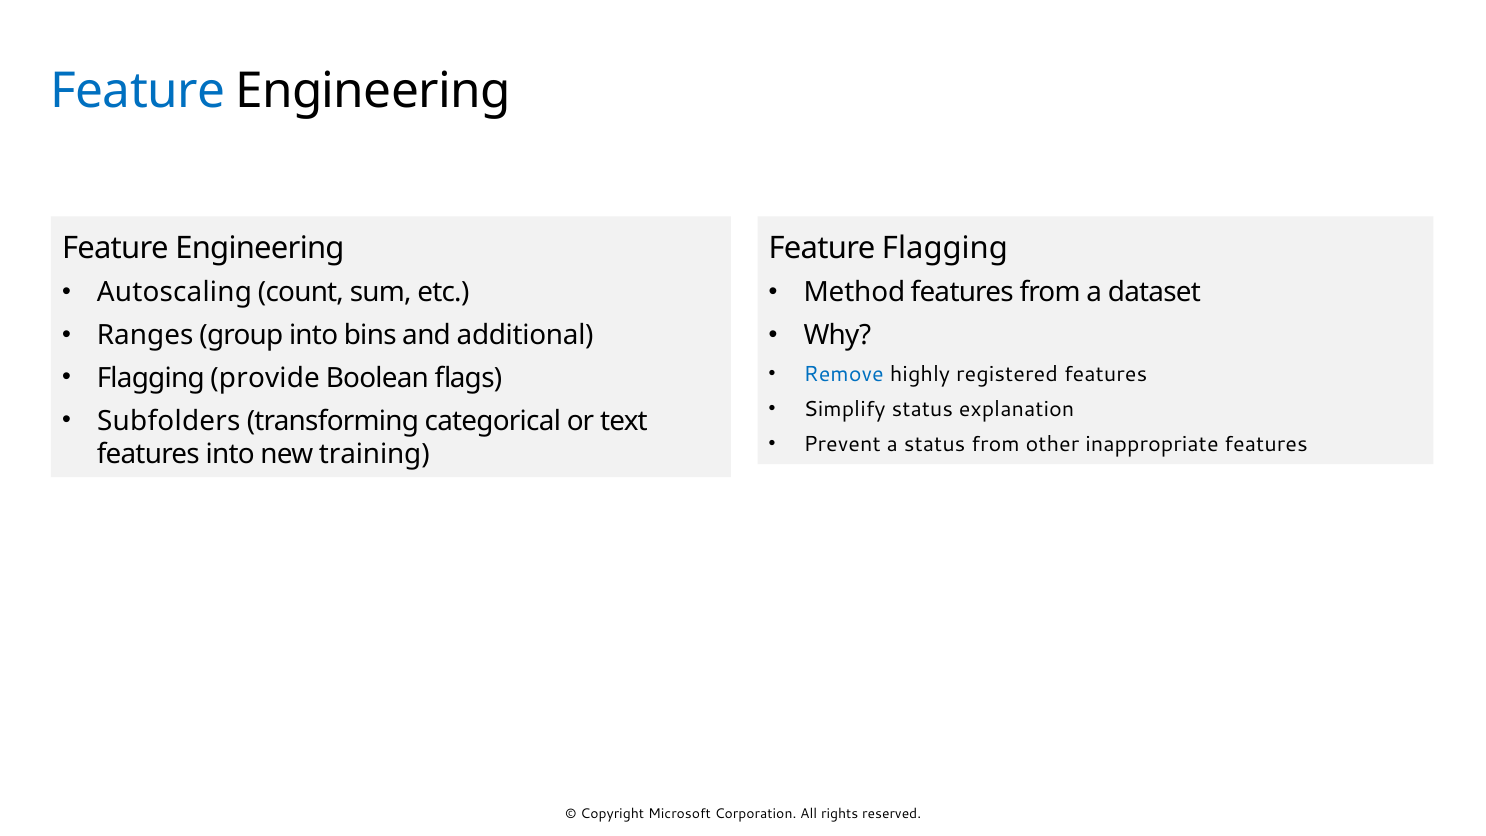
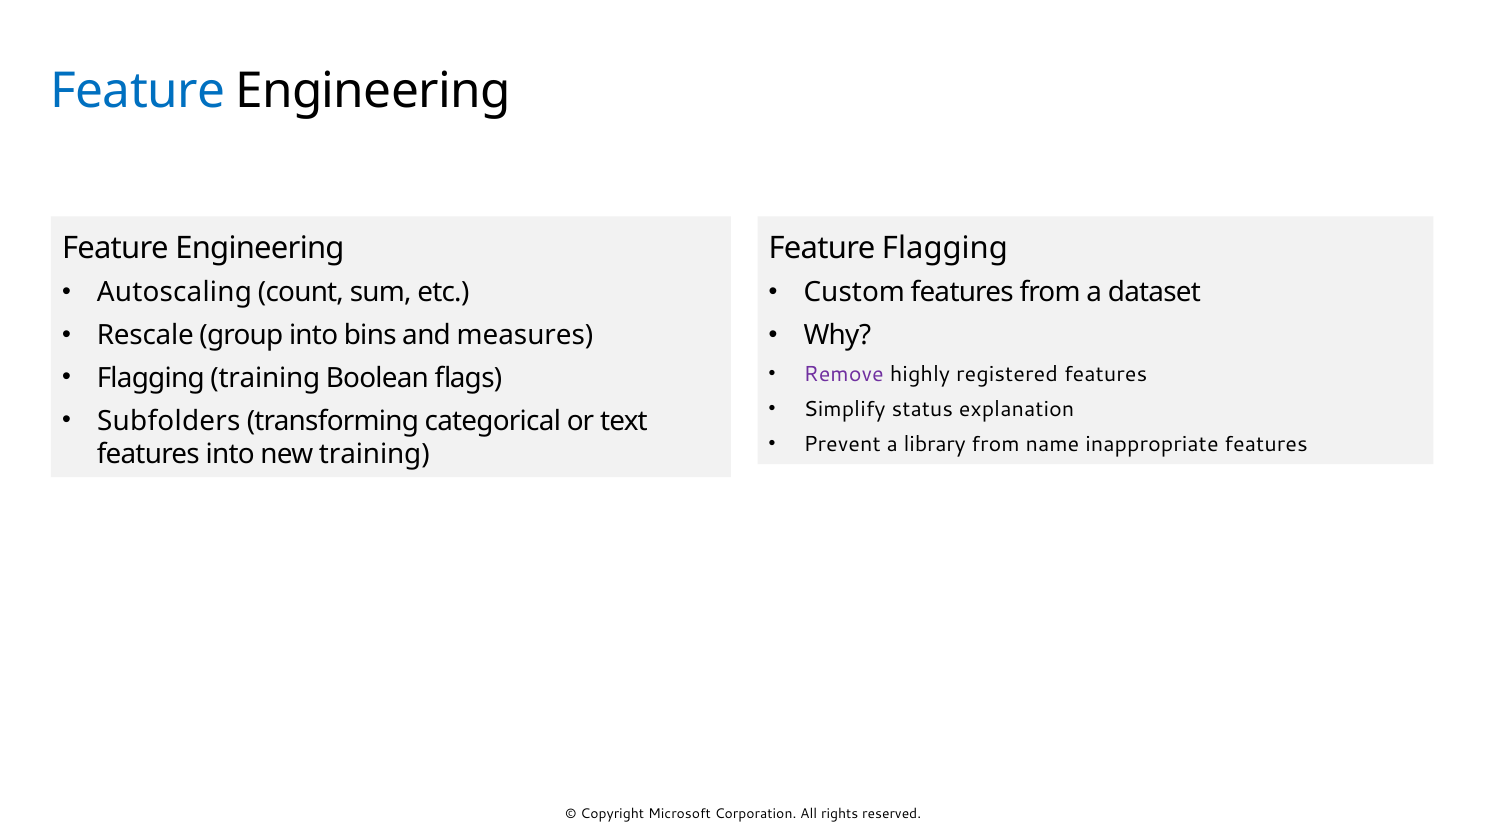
Method: Method -> Custom (854, 293)
Ranges: Ranges -> Rescale (145, 335)
additional: additional -> measures (525, 335)
Remove colour: blue -> purple (844, 374)
Flagging provide: provide -> training (265, 378)
a status: status -> library (935, 445)
other: other -> name (1052, 445)
